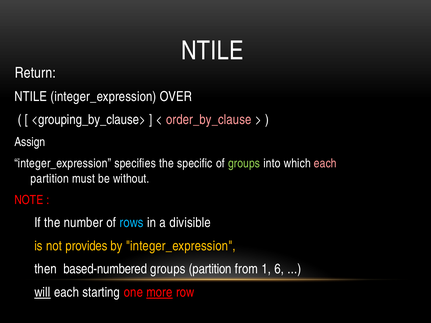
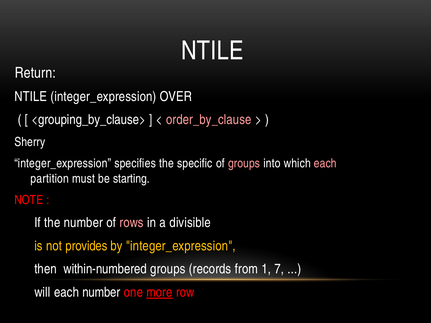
Assign: Assign -> Sherry (30, 142)
groups colour: light green -> pink (244, 164)
without: without -> starting (131, 179)
rows colour: light blue -> pink (132, 223)
based-numbered: based-numbered -> within-numbered (105, 269)
groups partition: partition -> records (210, 269)
6: 6 -> 7 (279, 269)
will underline: present -> none (42, 292)
each starting: starting -> number (101, 292)
